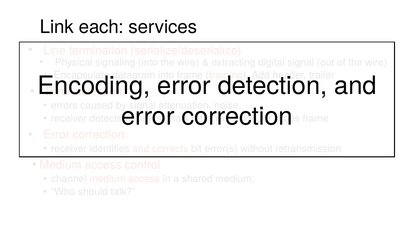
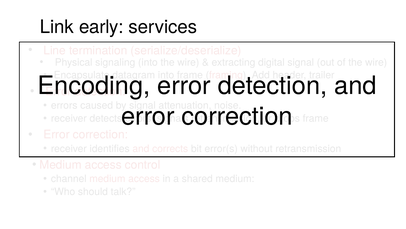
each: each -> early (101, 27)
